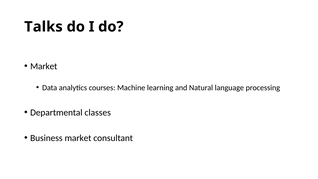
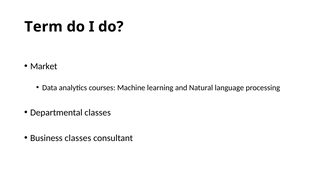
Talks: Talks -> Term (43, 27)
Business market: market -> classes (78, 138)
